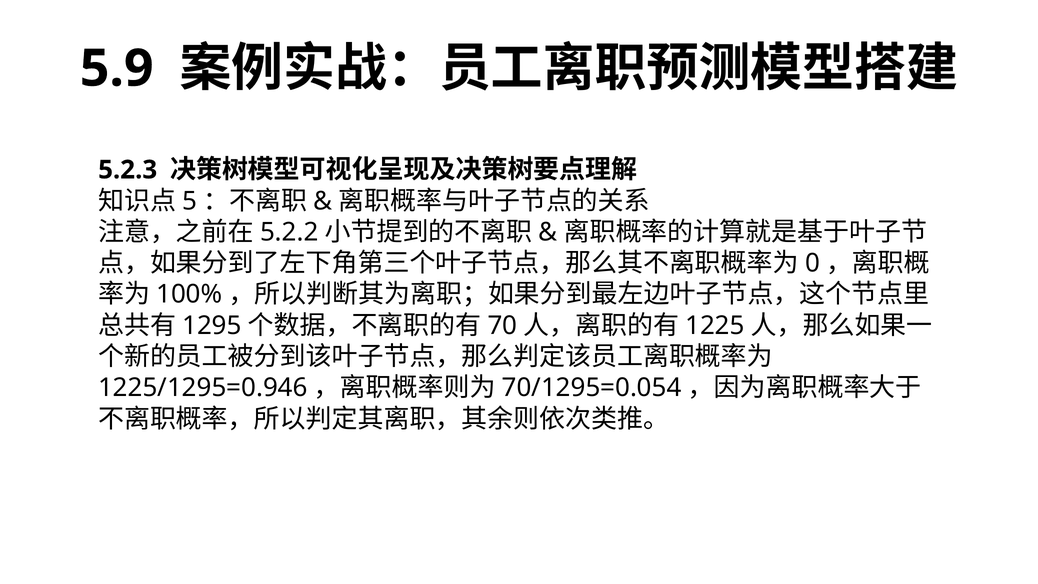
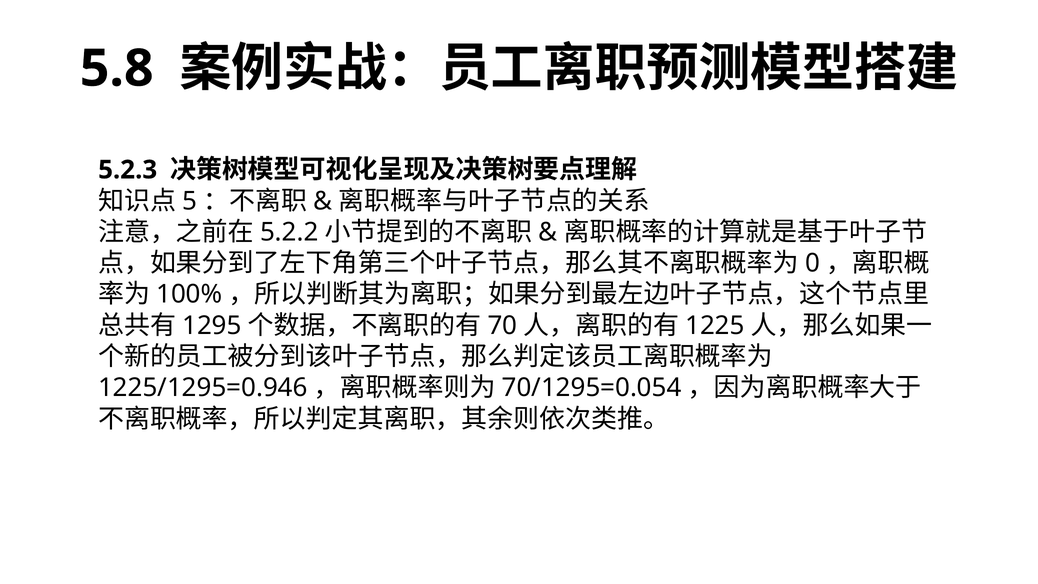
5.9: 5.9 -> 5.8 (117, 69)
